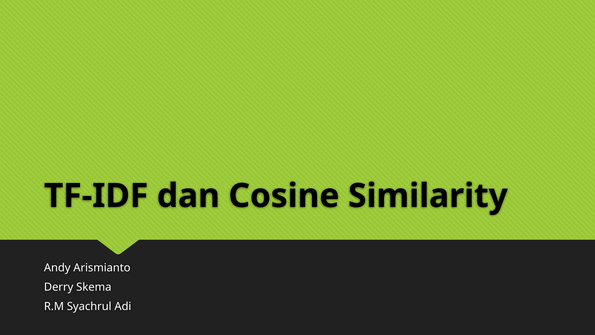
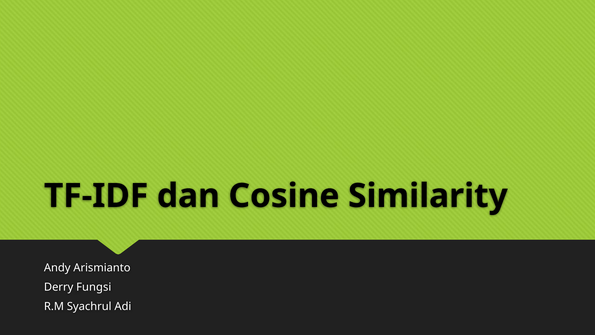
Skema: Skema -> Fungsi (94, 287)
